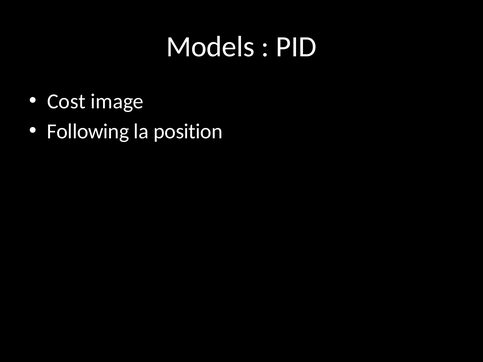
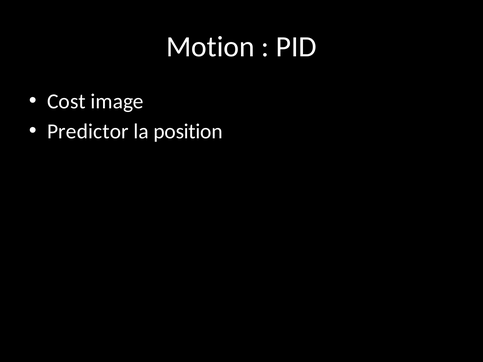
Models: Models -> Motion (210, 47)
Following: Following -> Predictor (88, 131)
